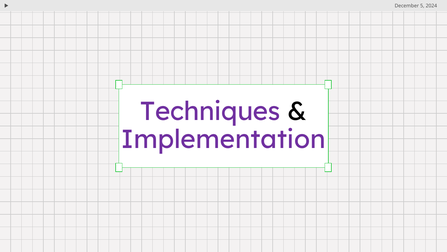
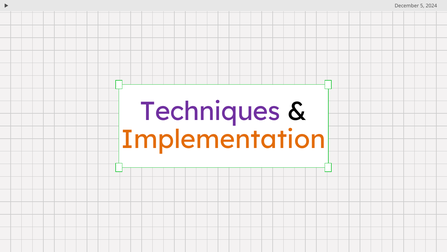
Implementation colour: purple -> orange (223, 139)
